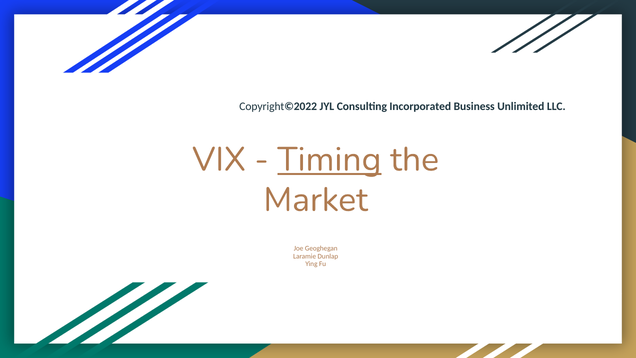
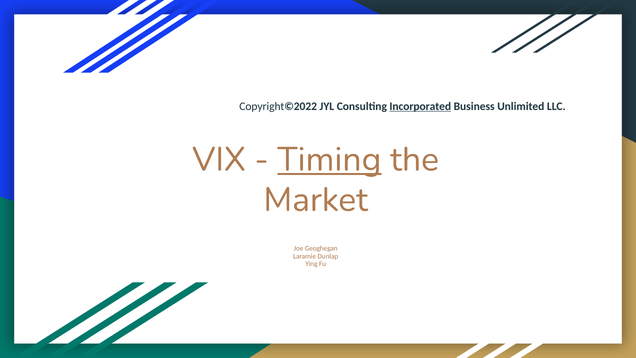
Incorporated underline: none -> present (420, 106)
